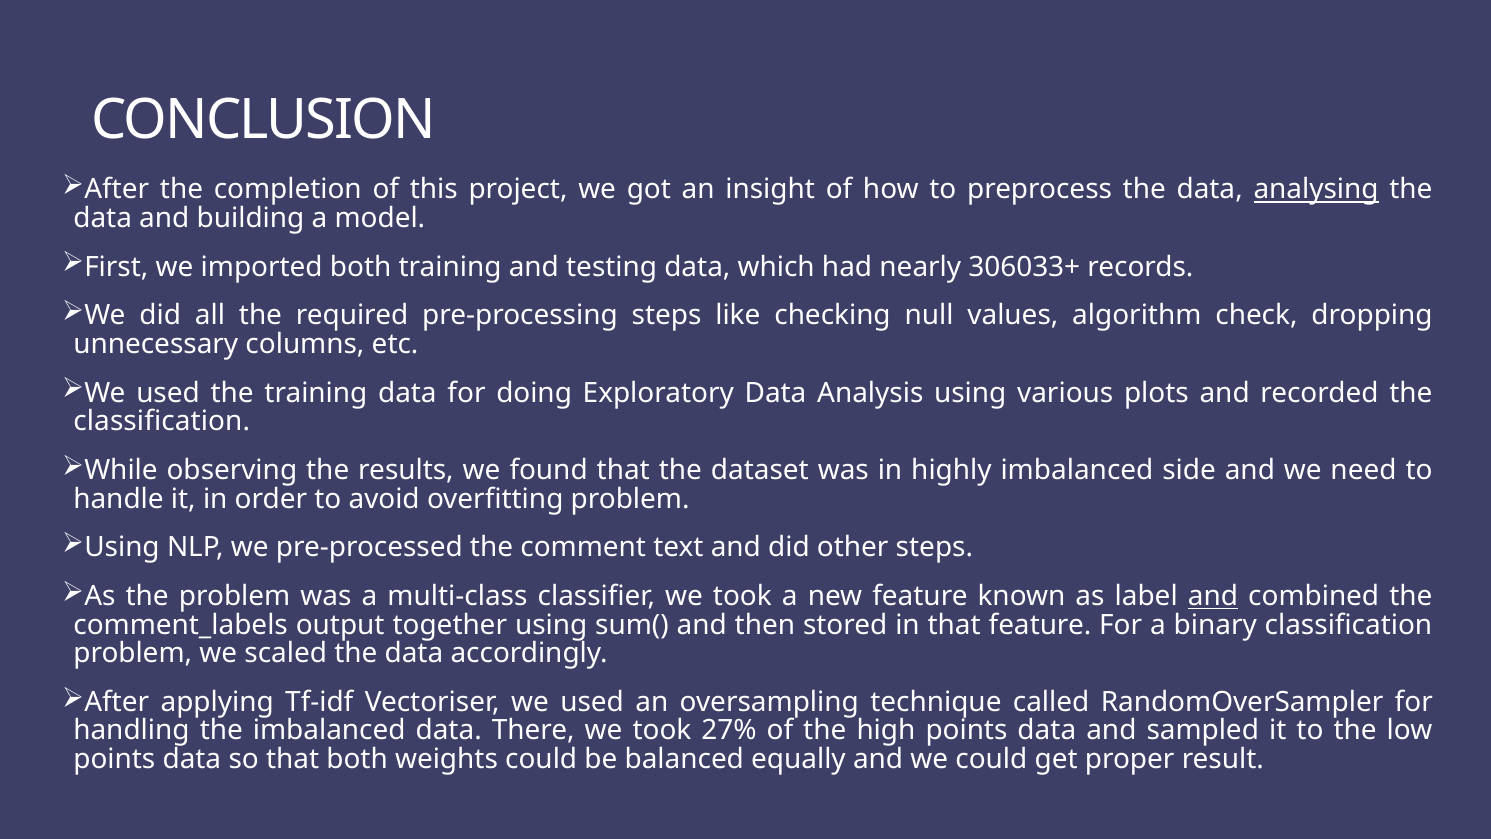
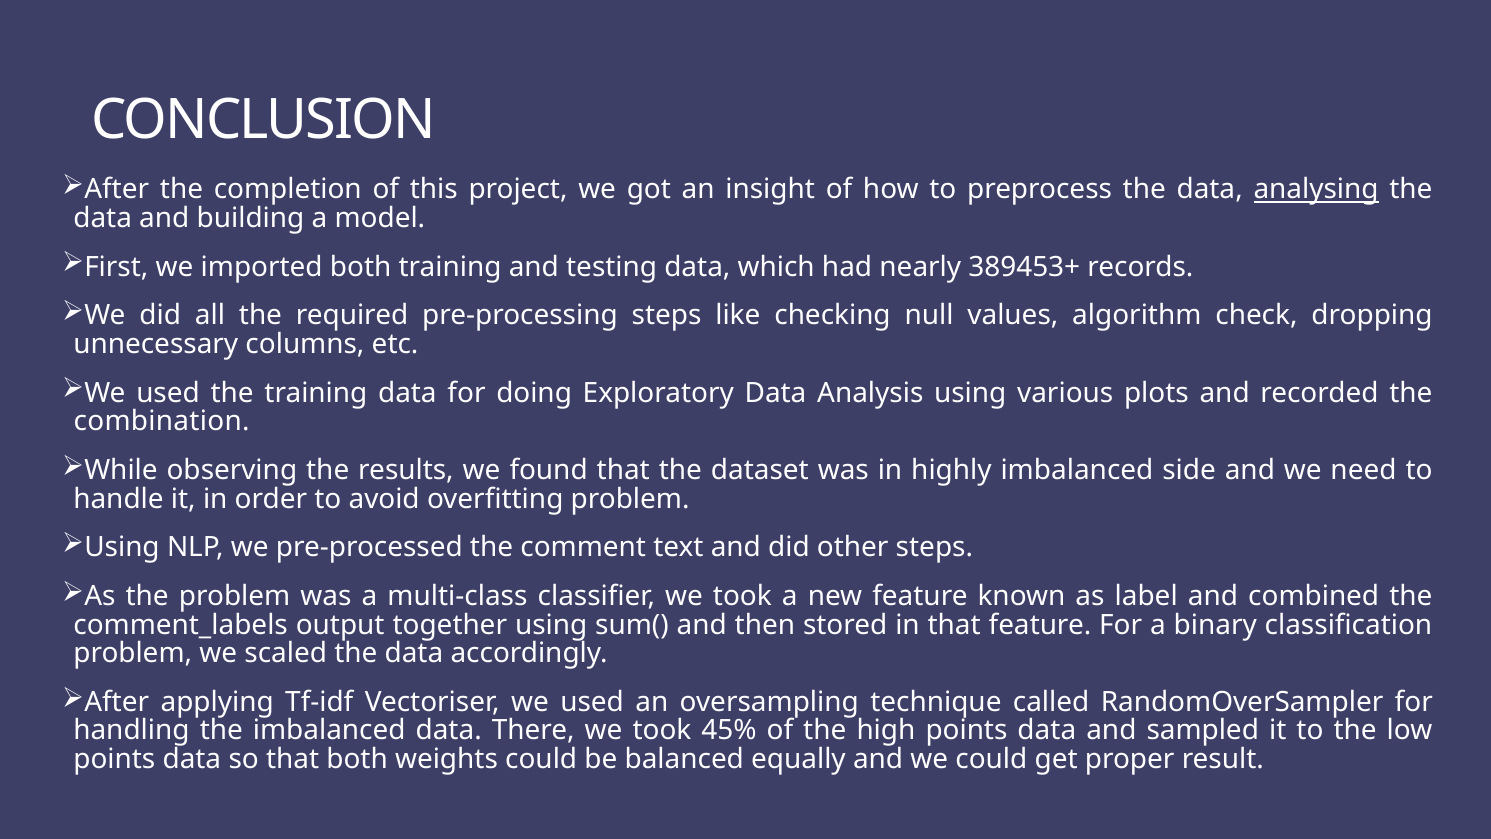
306033+: 306033+ -> 389453+ (1024, 267)
classification: classification -> combination (162, 421)
and underline: present -> none (1213, 596)
27%: 27% -> 45% (729, 730)
